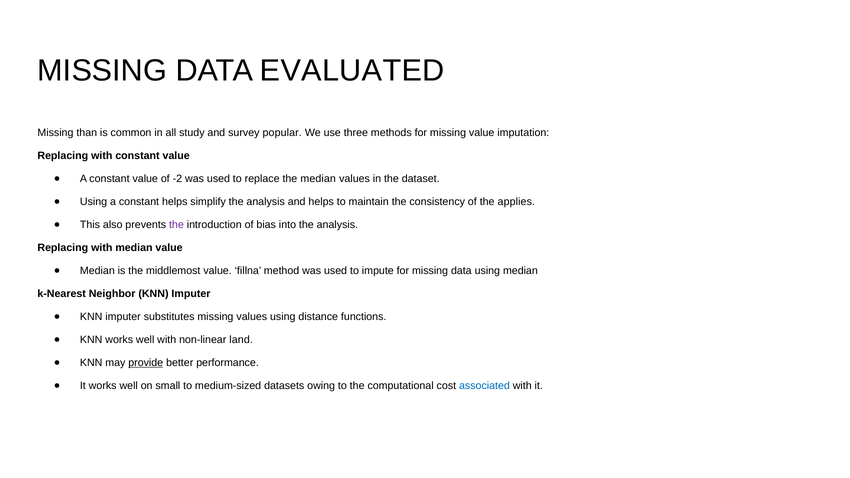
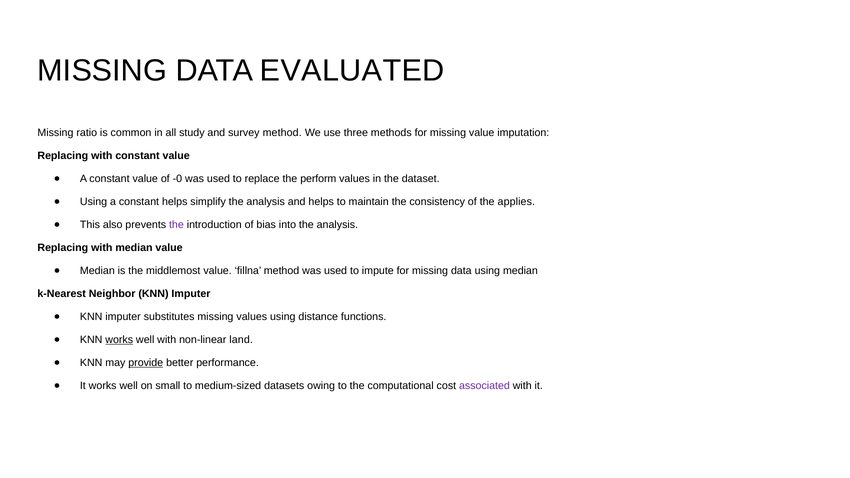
than: than -> ratio (87, 133)
survey popular: popular -> method (282, 133)
-2: -2 -> -0 (177, 179)
the median: median -> perform (318, 179)
works underline: none -> present (119, 340)
associated colour: blue -> purple (484, 386)
